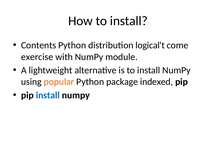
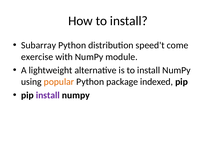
Contents: Contents -> Subarray (39, 45)
logical't: logical't -> speed't (150, 45)
install colour: blue -> purple (48, 95)
